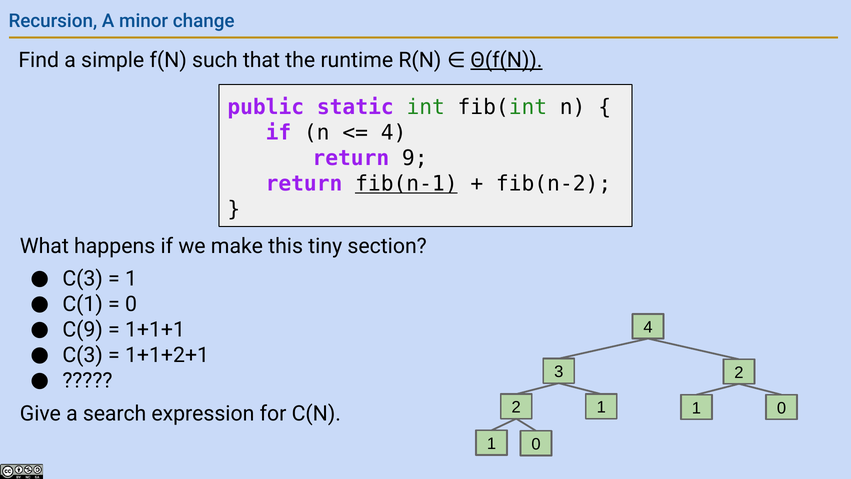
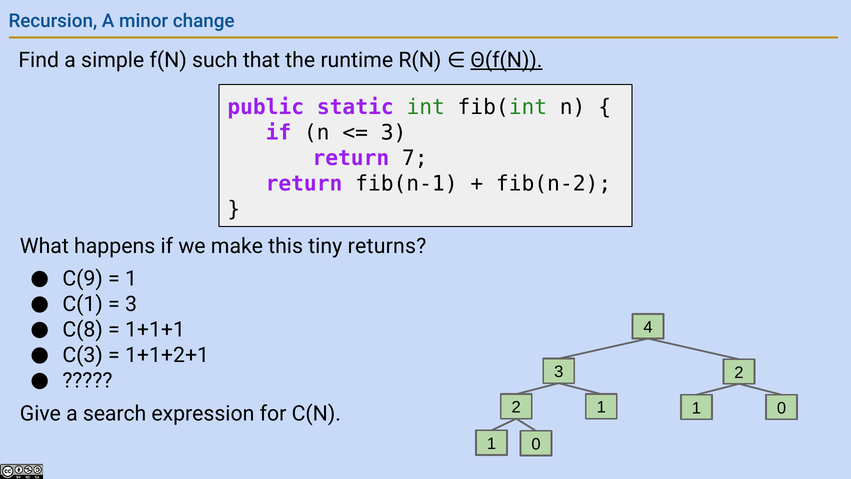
4: 4 -> 3 (394, 133)
9: 9 -> 7 (415, 158)
fib(n-1 underline: present -> none (406, 184)
section: section -> returns (387, 246)
C(3: C(3 -> C(9 (83, 279)
0: 0 -> 3 (131, 304)
C(9: C(9 -> C(8 (83, 330)
